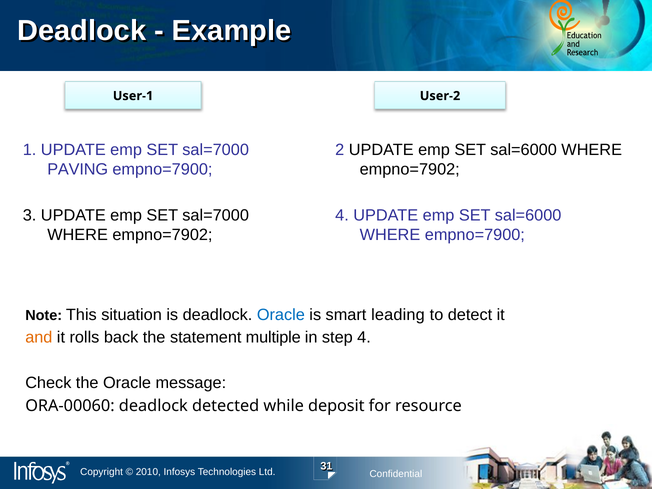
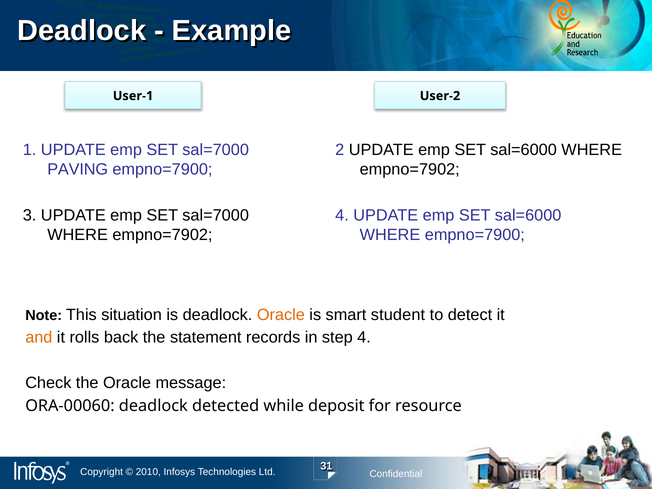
Oracle colour: blue -> orange (281, 315)
leading: leading -> student (398, 315)
multiple: multiple -> records (273, 337)
